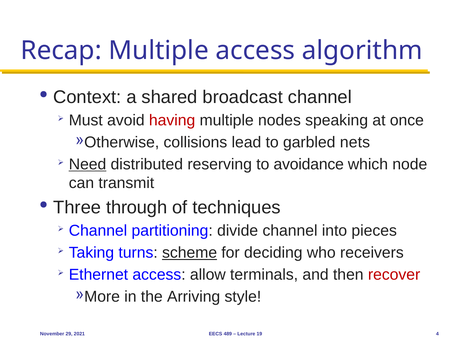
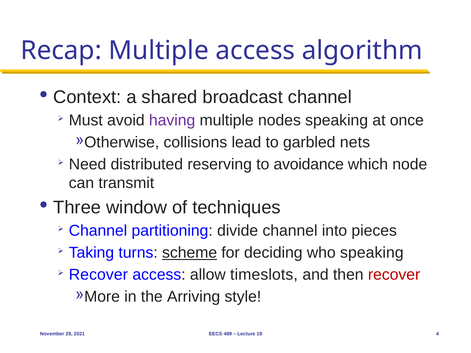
having colour: red -> purple (172, 120)
Need underline: present -> none (88, 164)
through: through -> window (137, 207)
who receivers: receivers -> speaking (372, 253)
Ethernet: Ethernet -> Recover (98, 275)
terminals: terminals -> timeslots (264, 275)
